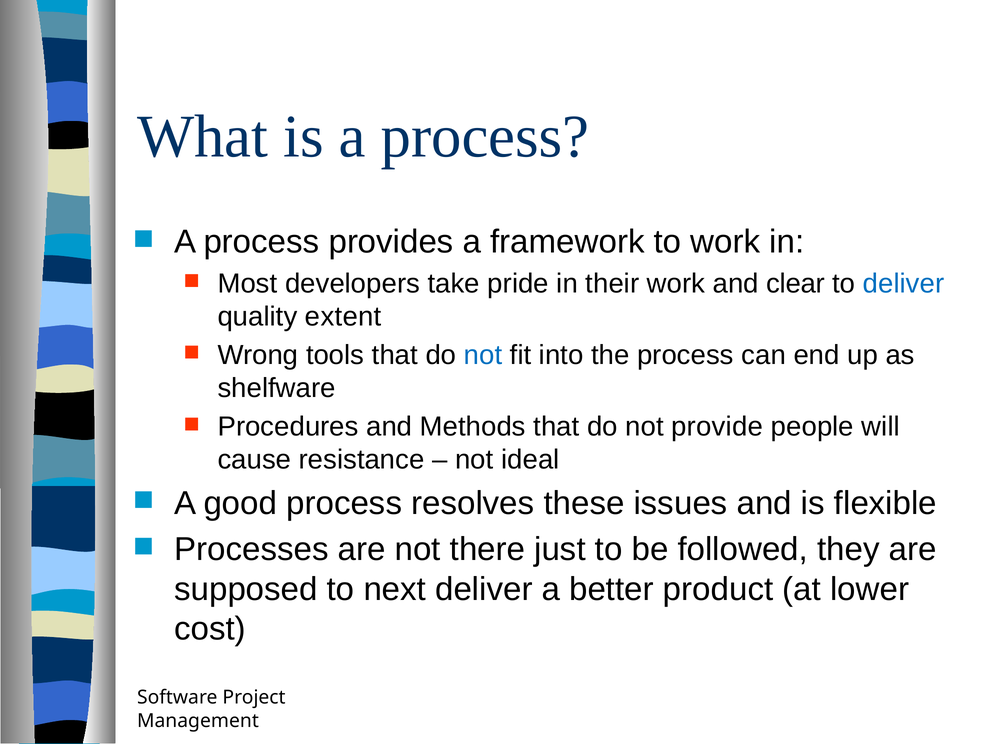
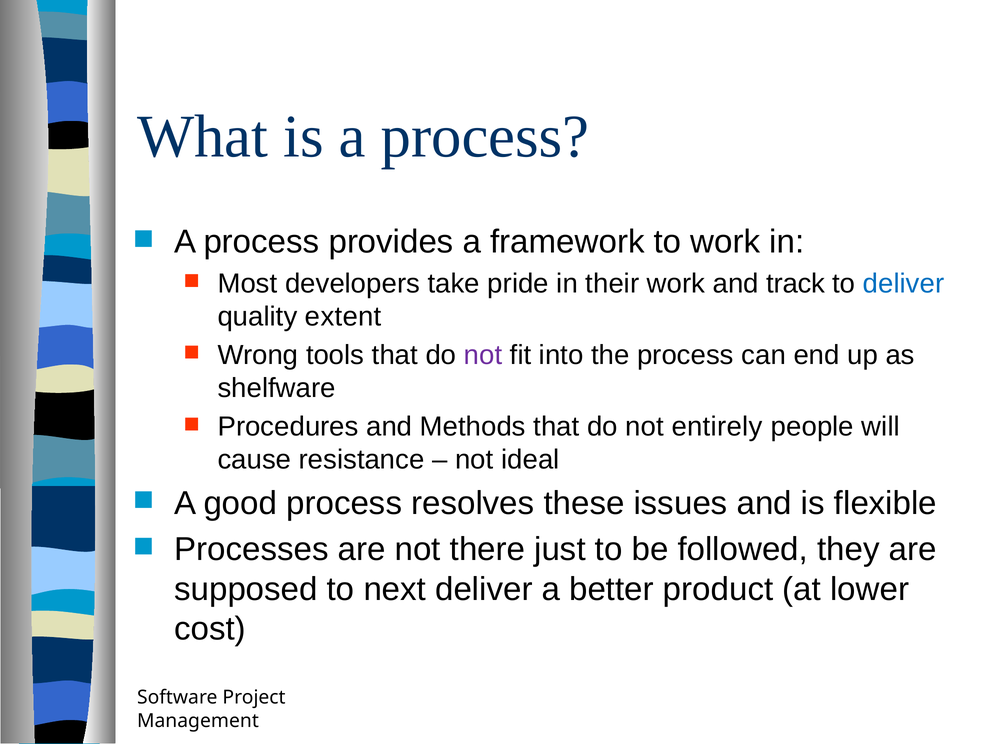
clear: clear -> track (796, 283)
not colour: blue -> purple (483, 355)
provide: provide -> entirely (717, 427)
